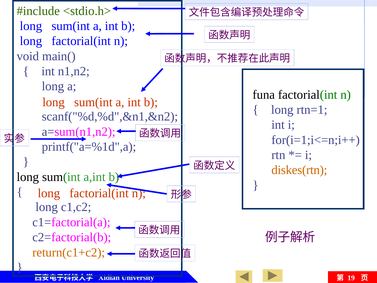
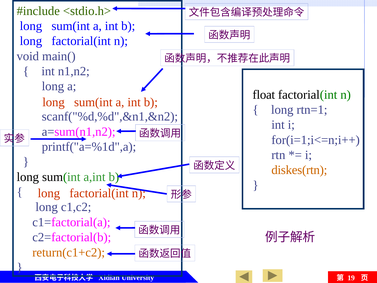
funa: funa -> float (264, 95)
